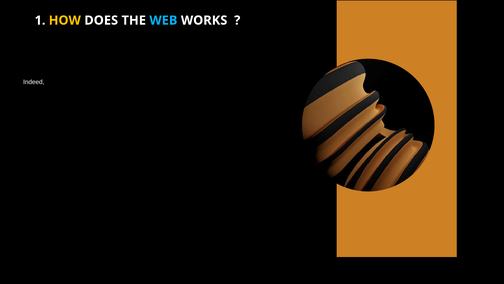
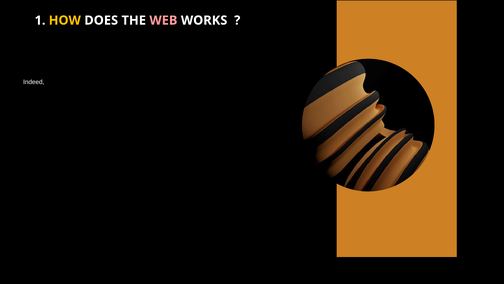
WEB colour: light blue -> pink (163, 20)
